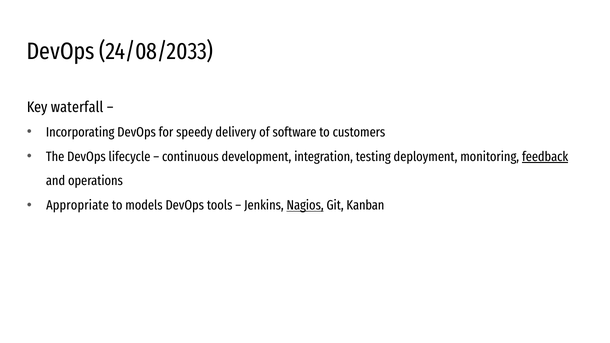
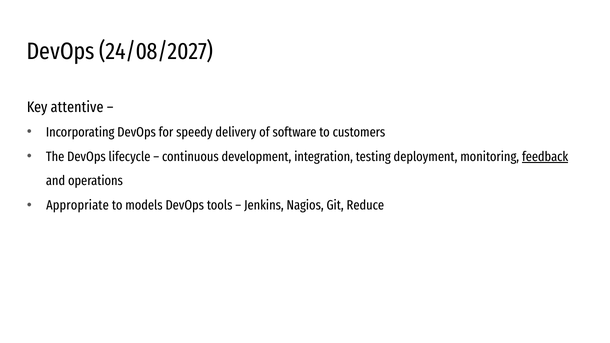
24/08/2033: 24/08/2033 -> 24/08/2027 (156, 52)
waterfall: waterfall -> attentive (77, 107)
Nagios underline: present -> none (305, 205)
Kanban: Kanban -> Reduce (365, 205)
